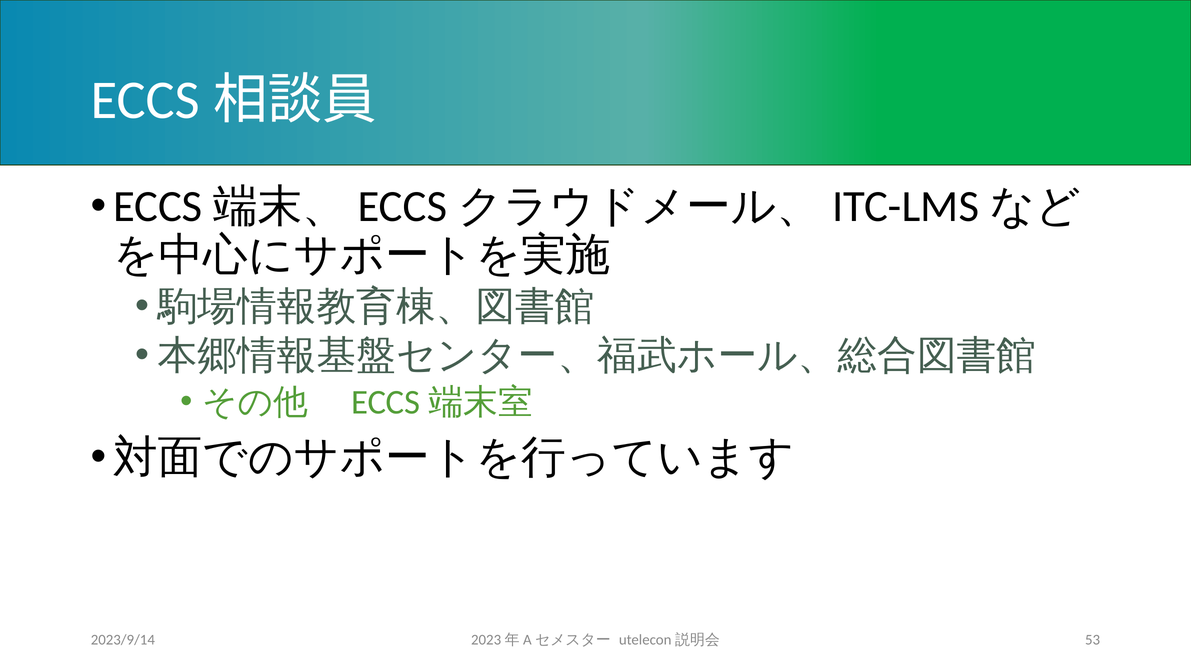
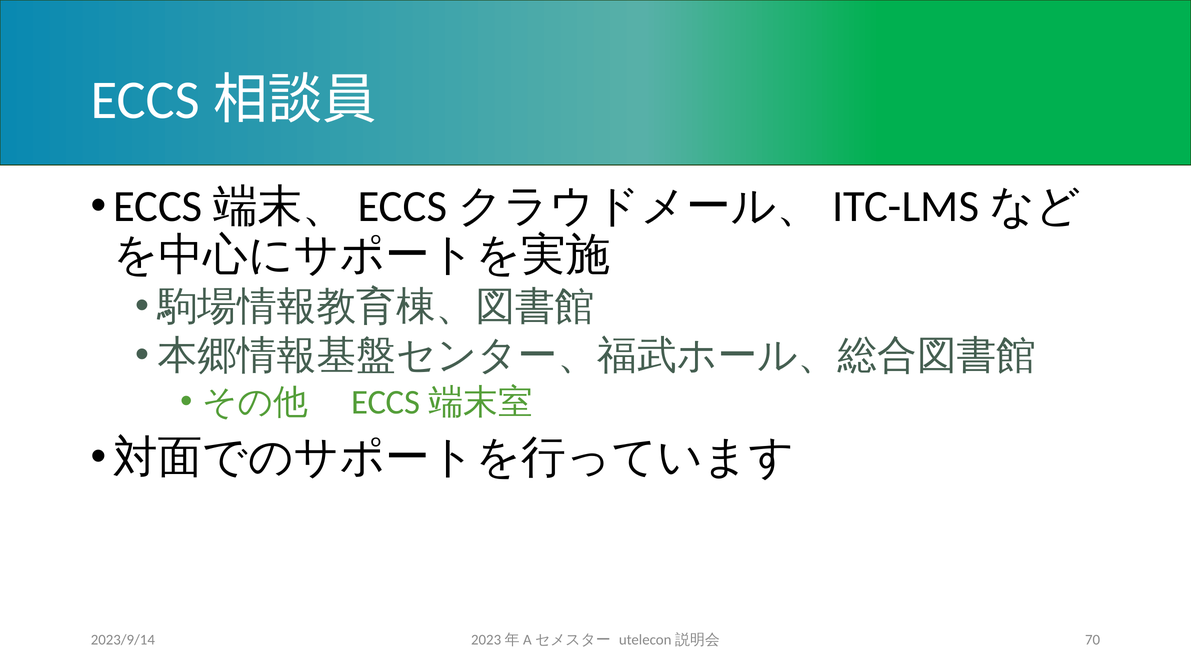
53: 53 -> 70 (1093, 640)
